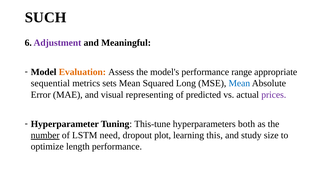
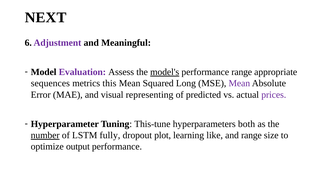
SUCH: SUCH -> NEXT (46, 18)
Evaluation colour: orange -> purple (82, 72)
model's underline: none -> present (165, 72)
sequential: sequential -> sequences (50, 83)
sets: sets -> this (109, 83)
Mean colour: blue -> purple (239, 83)
need: need -> fully (110, 135)
this: this -> like (215, 135)
and study: study -> range (251, 135)
length: length -> output (78, 147)
